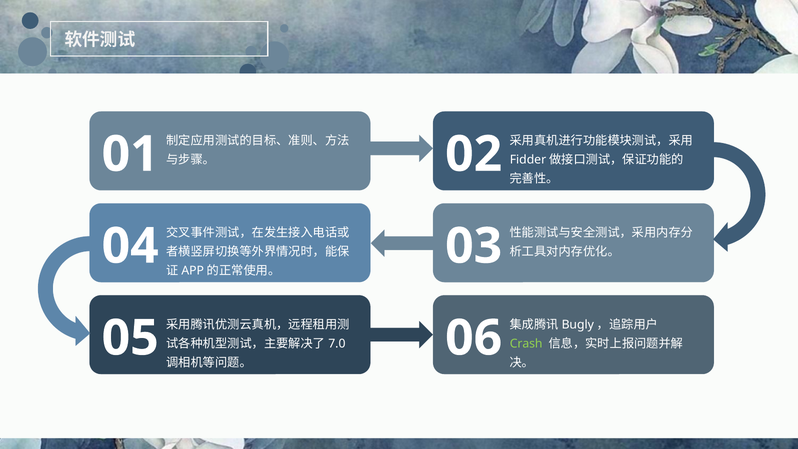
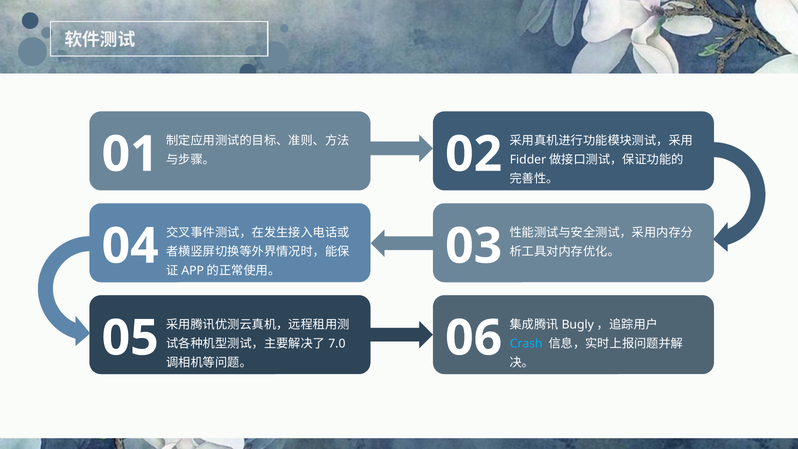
Crash colour: light green -> light blue (526, 343)
